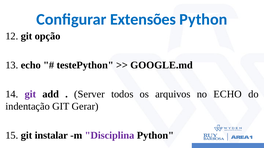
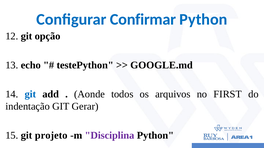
Extensões: Extensões -> Confirmar (143, 19)
git colour: purple -> blue (30, 94)
Server: Server -> Aonde (90, 94)
no ECHO: ECHO -> FIRST (228, 94)
instalar: instalar -> projeto (51, 136)
